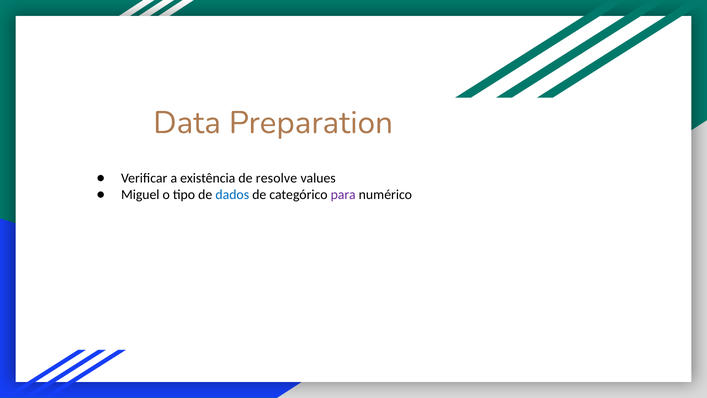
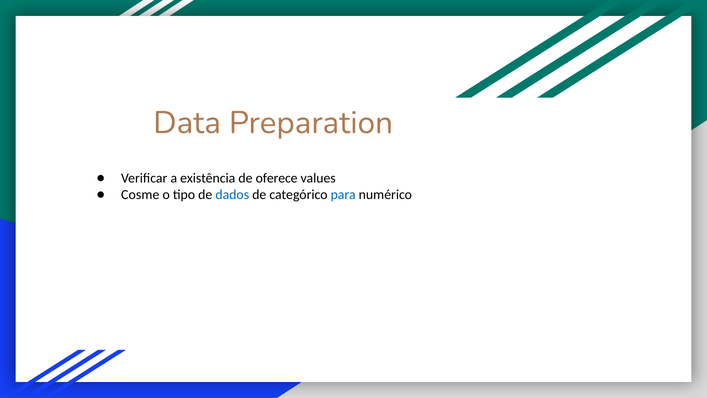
resolve: resolve -> oferece (277, 178)
Miguel: Miguel -> Cosme (140, 195)
para colour: purple -> blue (343, 195)
